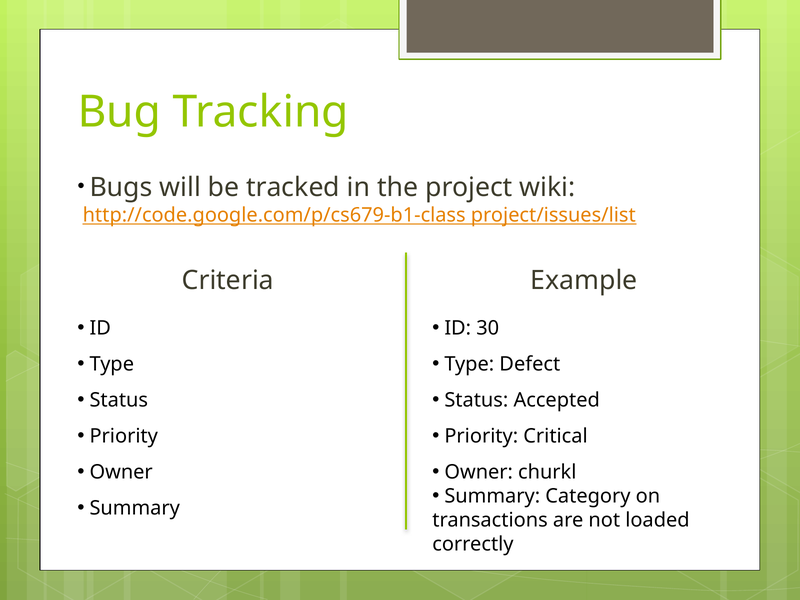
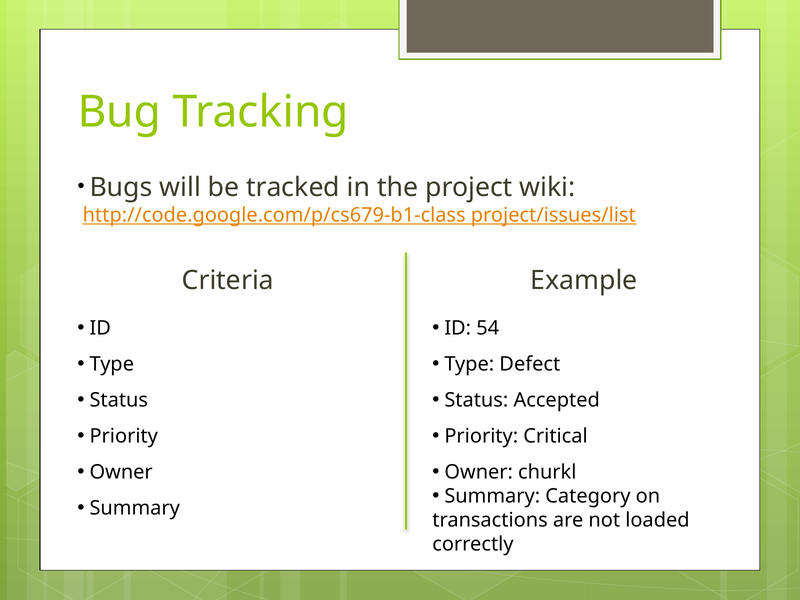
30: 30 -> 54 (488, 328)
